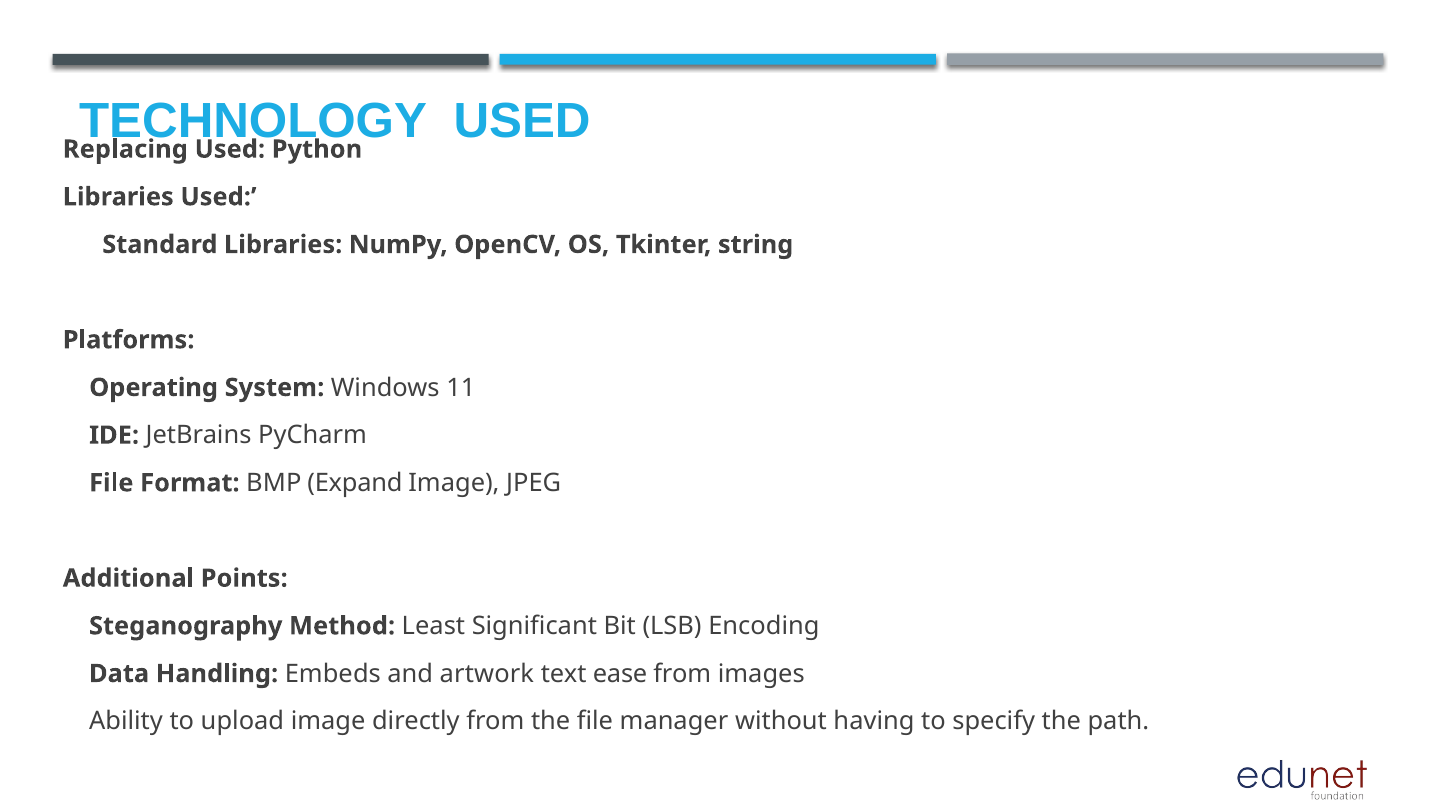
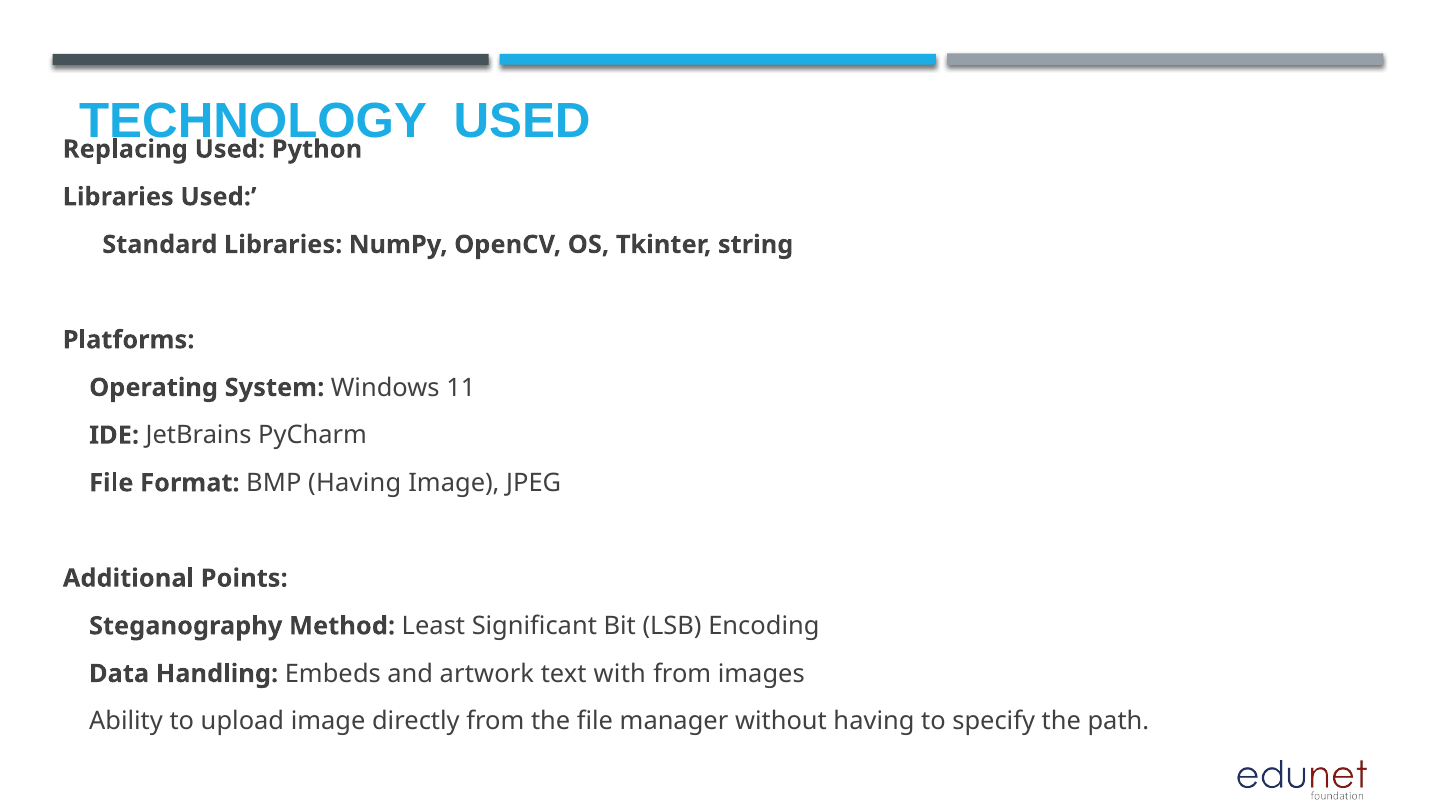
BMP Expand: Expand -> Having (355, 483)
ease: ease -> with (620, 673)
